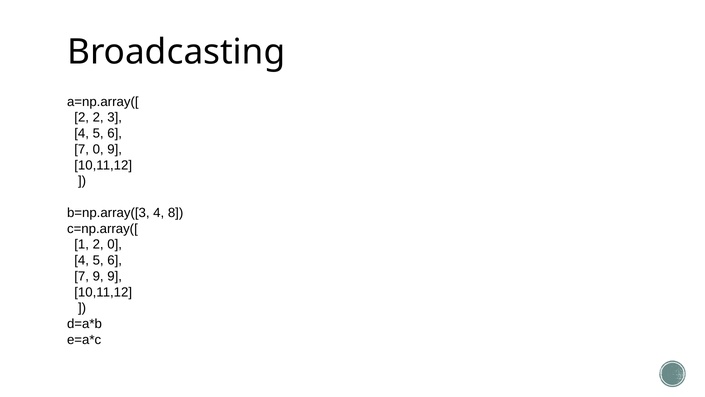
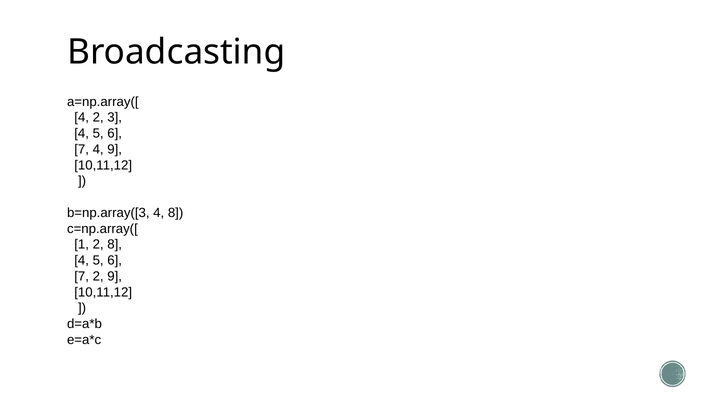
2: 2 -> 4 (82, 117)
7 0: 0 -> 4 (98, 149)
2 0: 0 -> 8 (115, 244)
7 9: 9 -> 2 (98, 276)
